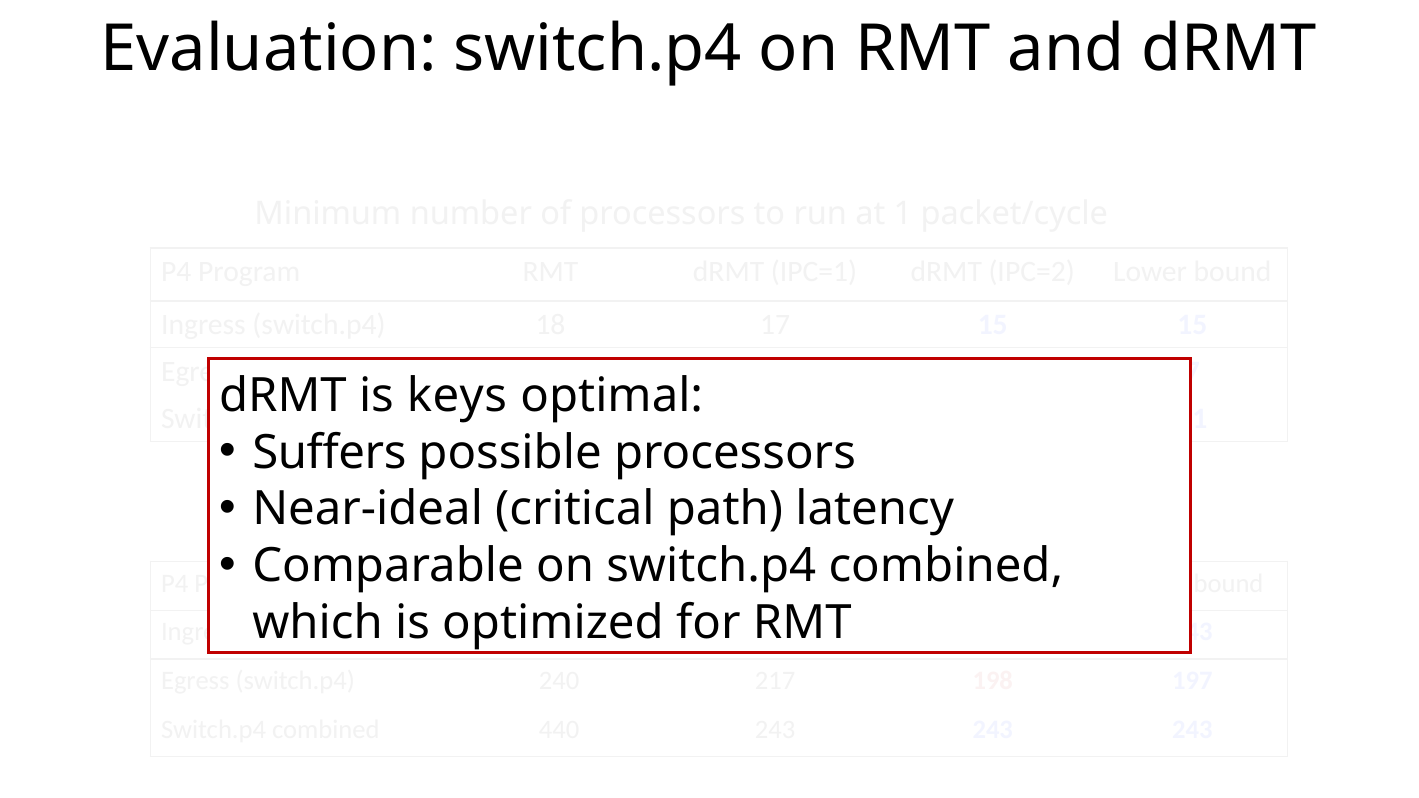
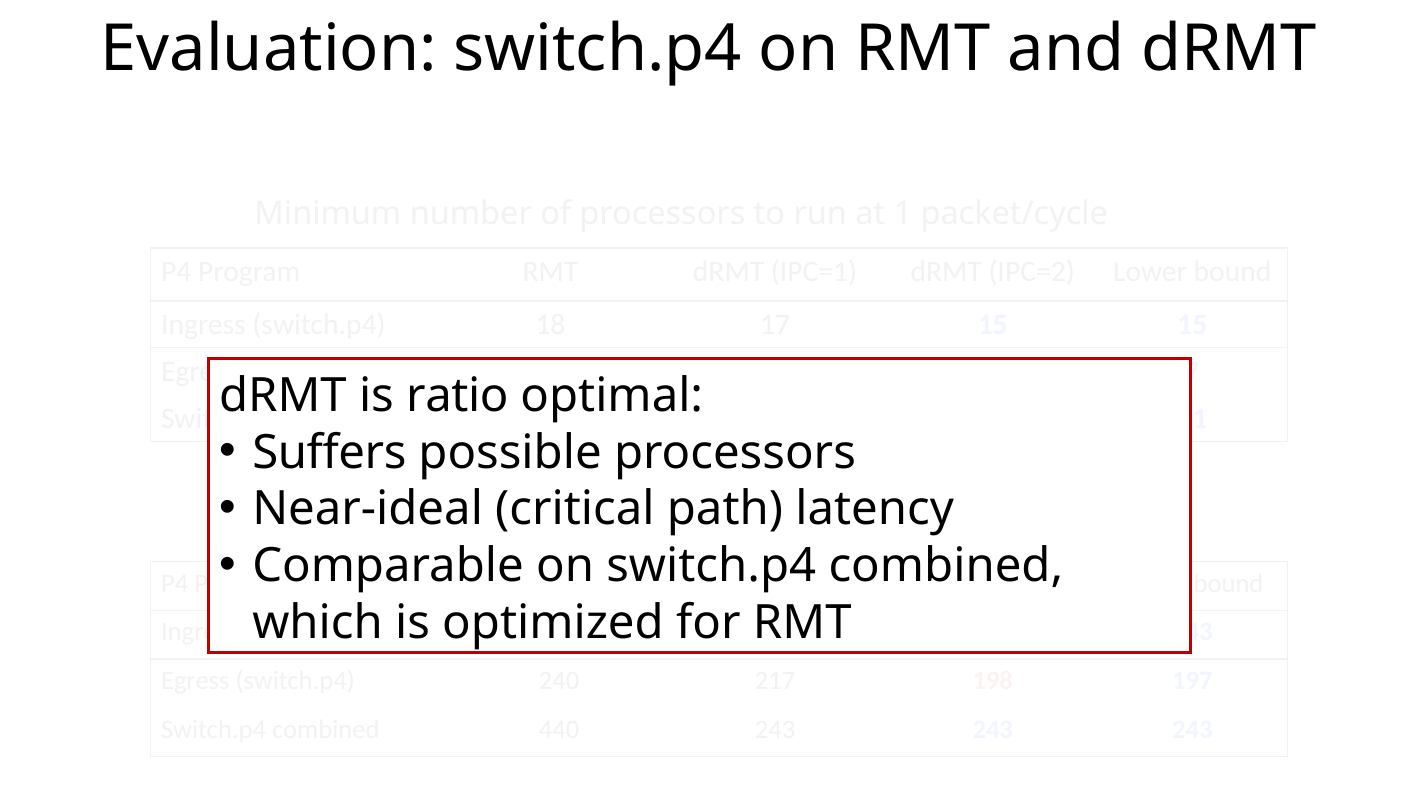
keys: keys -> ratio (457, 396)
